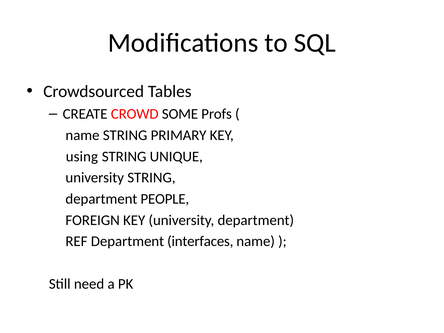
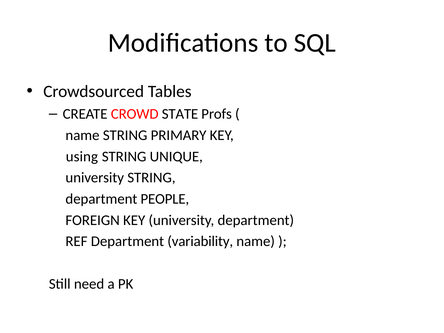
SOME: SOME -> STATE (180, 114)
interfaces: interfaces -> variability (200, 241)
